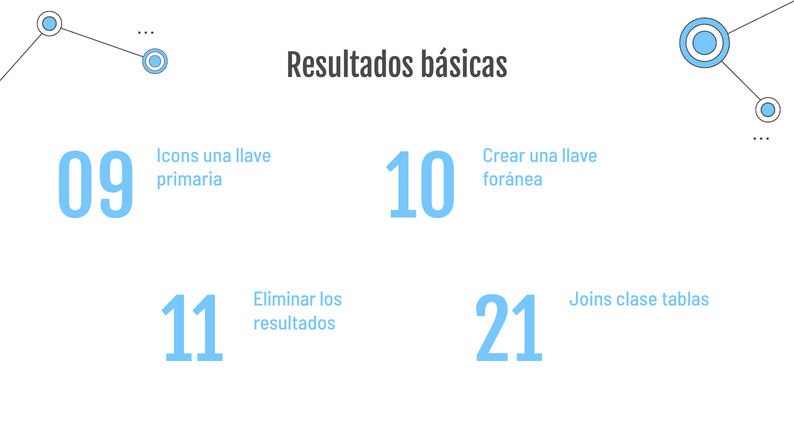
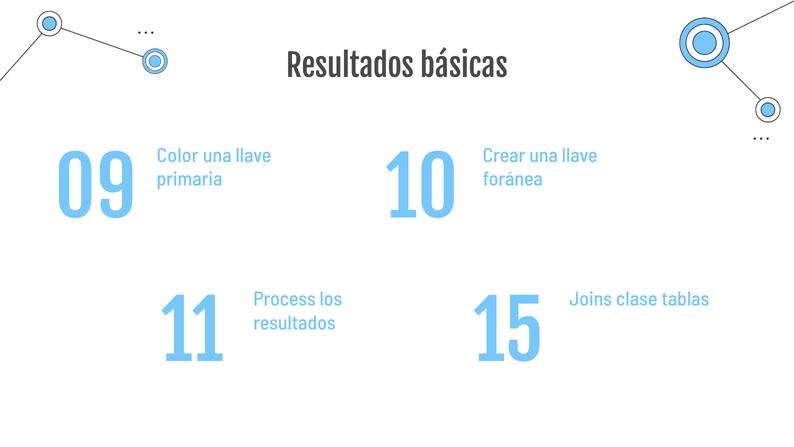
Icons: Icons -> Color (178, 155)
Eliminar: Eliminar -> Process (285, 299)
21: 21 -> 15 (509, 335)
